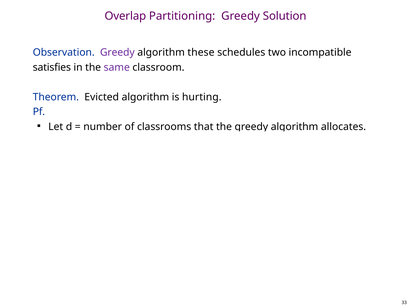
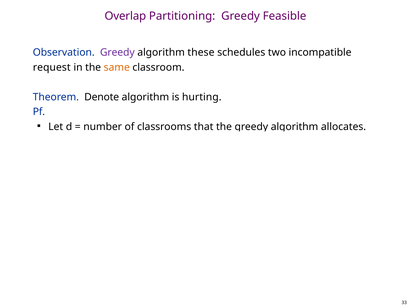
Solution: Solution -> Feasible (285, 16)
satisfies: satisfies -> request (52, 67)
same colour: purple -> orange (117, 67)
Evicted: Evicted -> Denote (102, 97)
